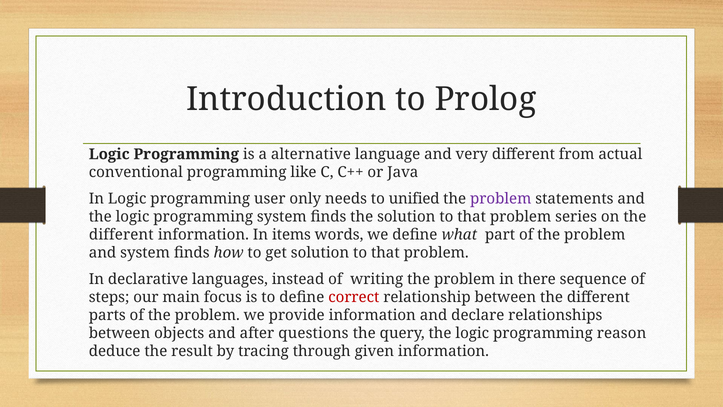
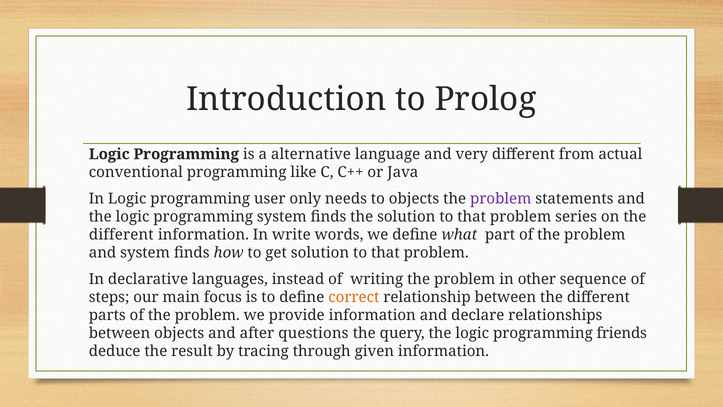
to unified: unified -> objects (414, 198)
items: items -> write (291, 235)
there: there -> other (537, 279)
correct colour: red -> orange (354, 297)
reason: reason -> friends (622, 333)
